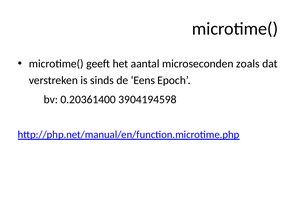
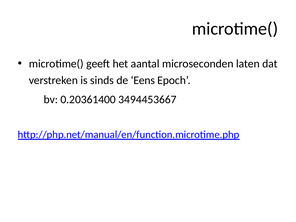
zoals: zoals -> laten (248, 64)
3904194598: 3904194598 -> 3494453667 (147, 100)
